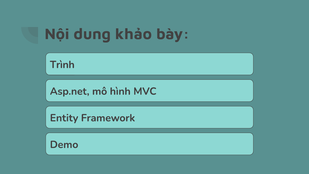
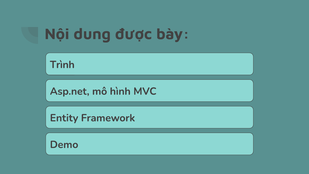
khảo: khảo -> được (133, 34)
